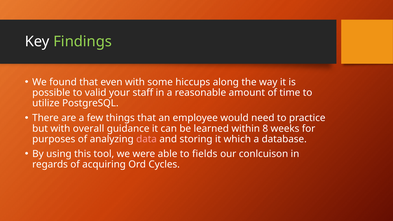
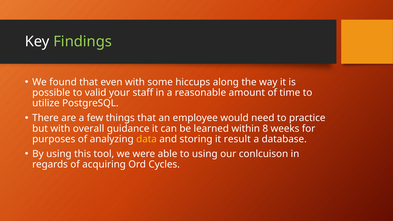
data colour: pink -> yellow (147, 139)
which: which -> result (237, 139)
to fields: fields -> using (205, 154)
